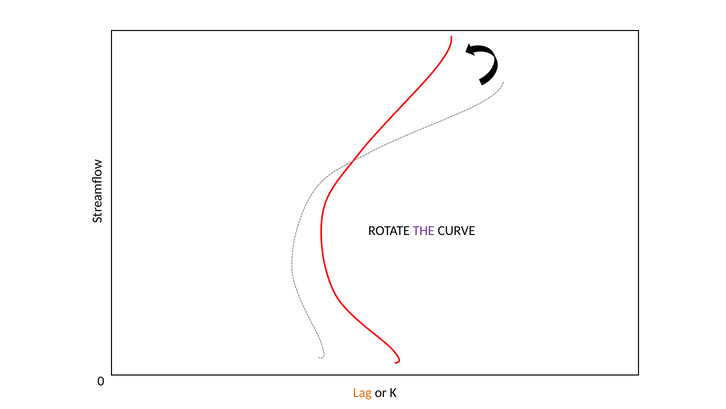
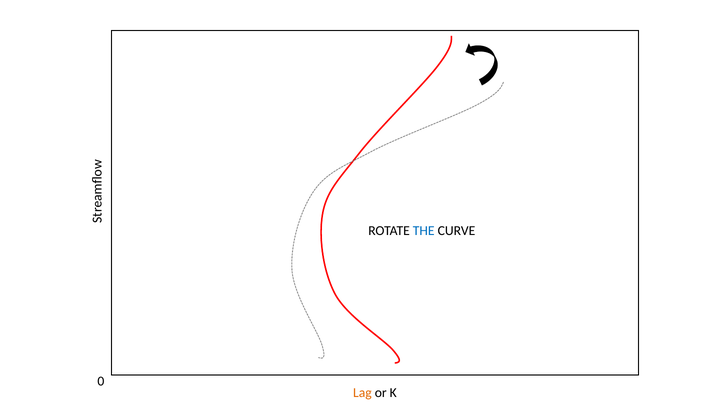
THE colour: purple -> blue (424, 230)
